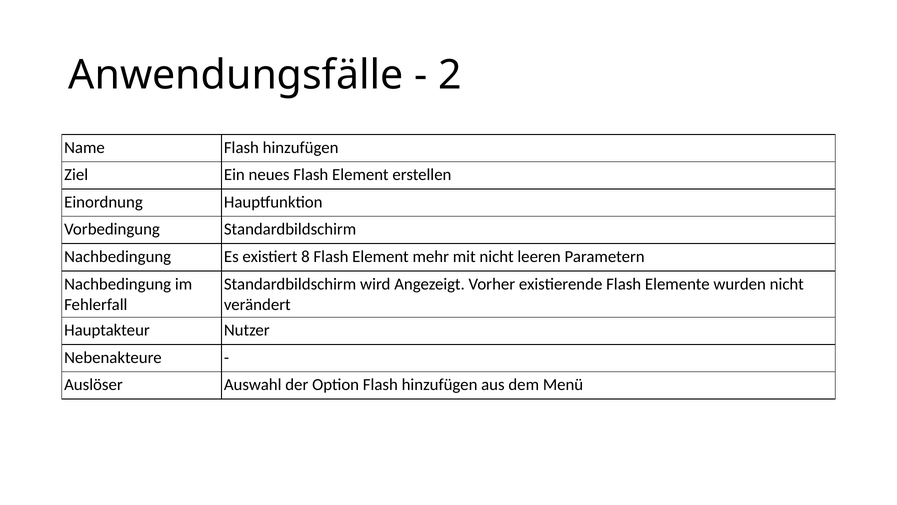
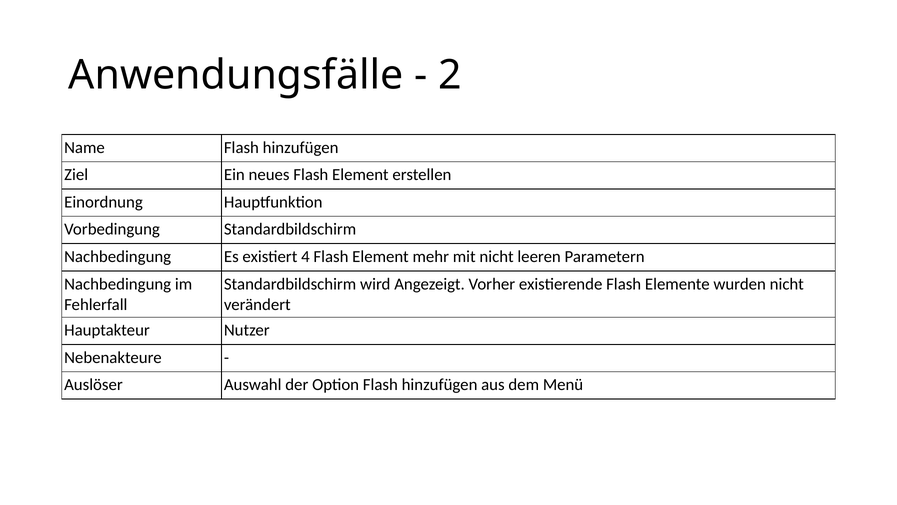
8: 8 -> 4 (305, 256)
